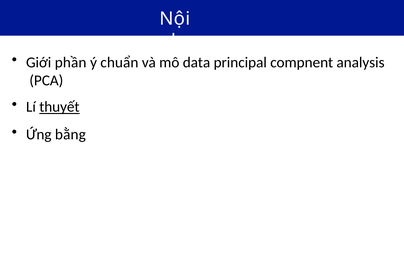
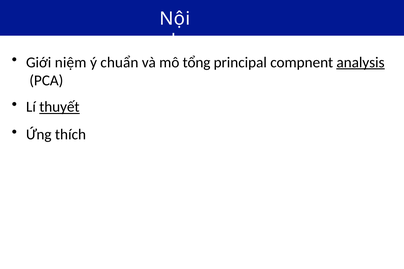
phần: phần -> niệm (71, 62)
data: data -> tổng (197, 62)
analysis underline: none -> present (361, 62)
bằng: bằng -> thích (70, 135)
